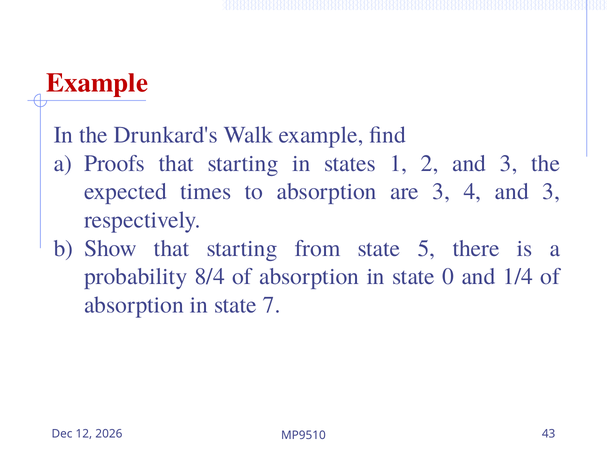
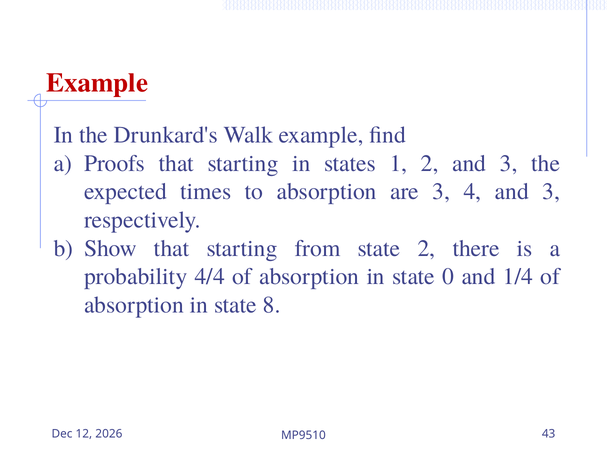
state 5: 5 -> 2 (426, 248)
8/4: 8/4 -> 4/4 (210, 277)
7: 7 -> 8 (272, 305)
